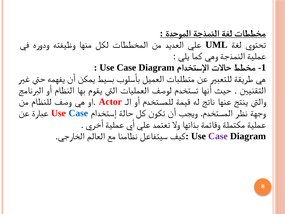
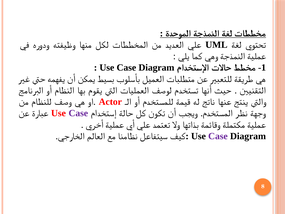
Case colour: blue -> purple (78, 113)
